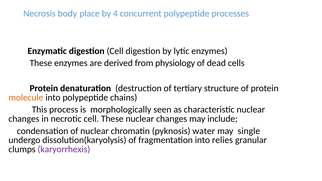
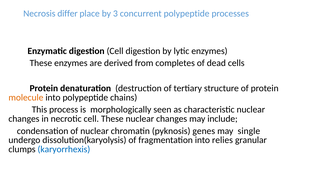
body: body -> differ (68, 14)
4: 4 -> 3 (115, 14)
physiology: physiology -> completes (175, 63)
water: water -> genes (204, 131)
karyorrhexis colour: purple -> blue (64, 149)
